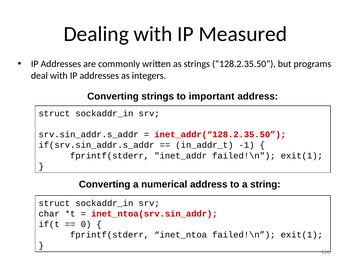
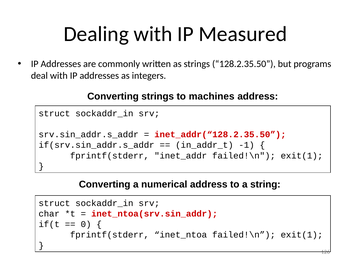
important: important -> machines (212, 96)
